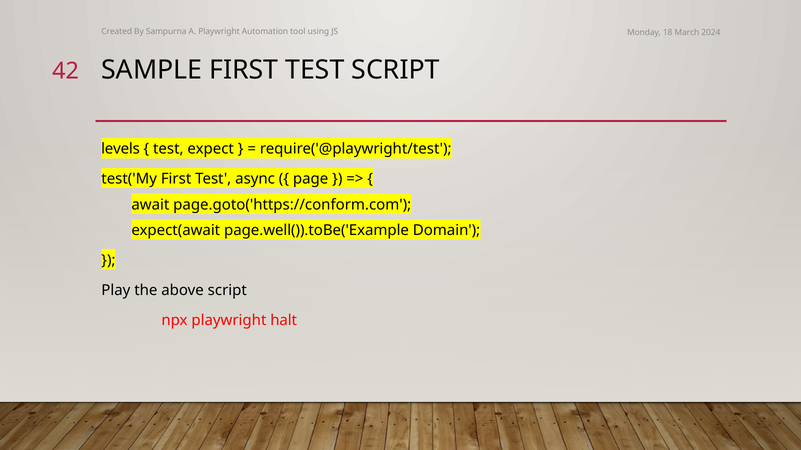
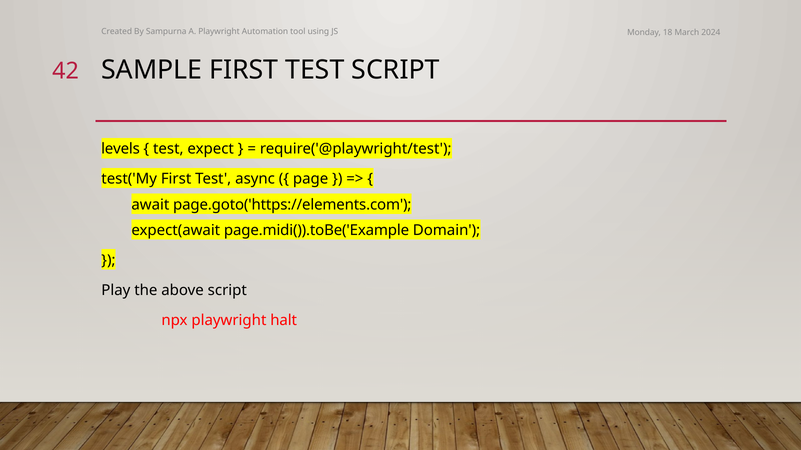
page.goto('https://conform.com: page.goto('https://conform.com -> page.goto('https://elements.com (292, 205)
page.well()).toBe('Example: page.well()).toBe('Example -> page.midi()).toBe('Example (317, 231)
